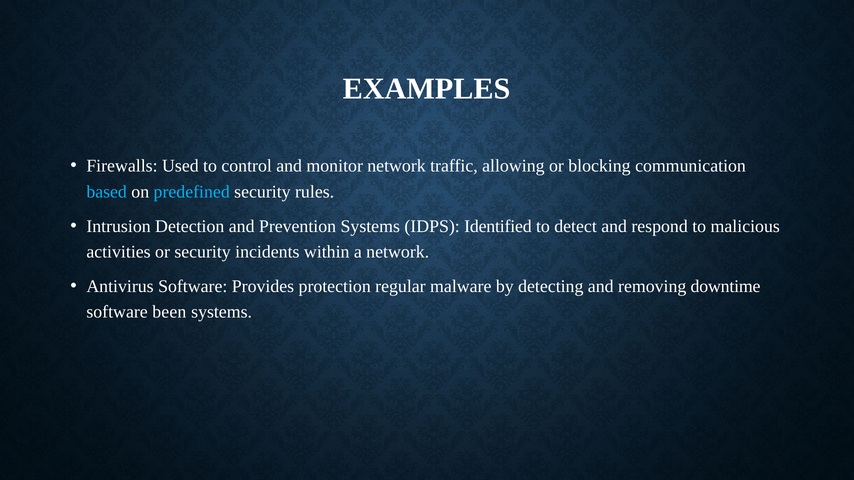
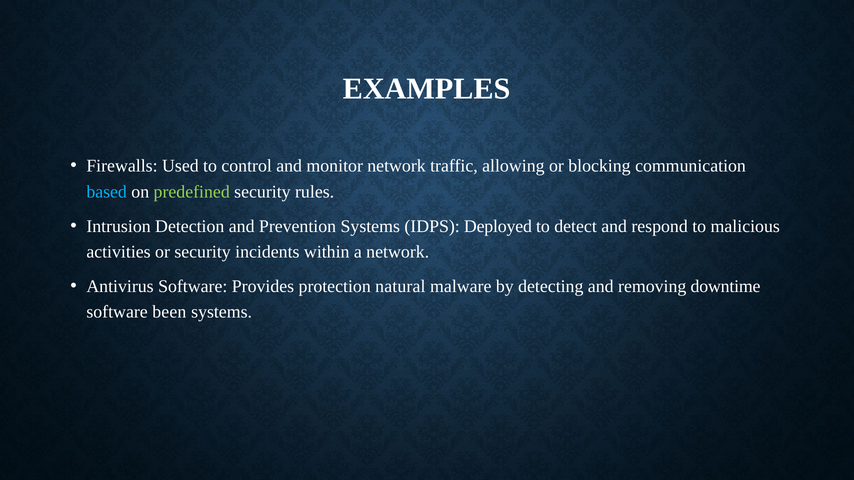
predefined colour: light blue -> light green (192, 192)
Identified: Identified -> Deployed (498, 226)
regular: regular -> natural (400, 287)
